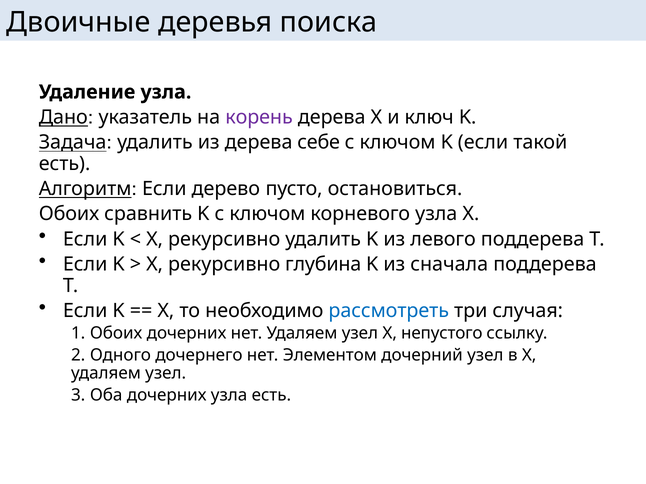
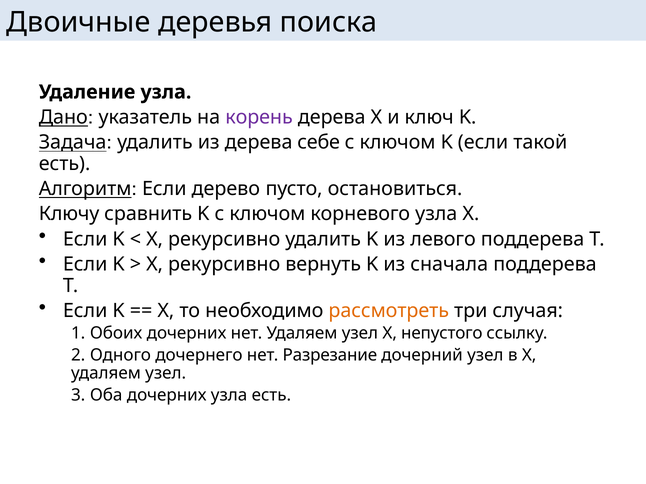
Обоих: Обоих -> Ключу (69, 214)
глубина: глубина -> вернуть (323, 265)
рассмотреть colour: blue -> orange (389, 311)
Элементом: Элементом -> Разрезание (330, 355)
